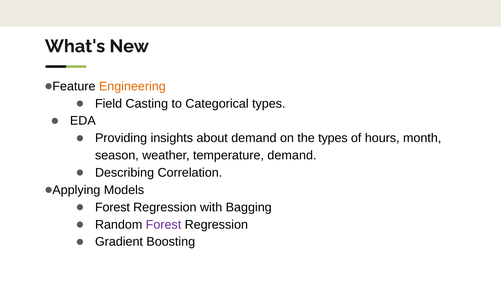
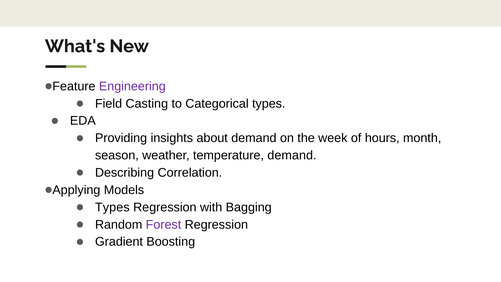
Engineering colour: orange -> purple (132, 86)
the types: types -> week (333, 138)
Forest: Forest -> Types (112, 207)
